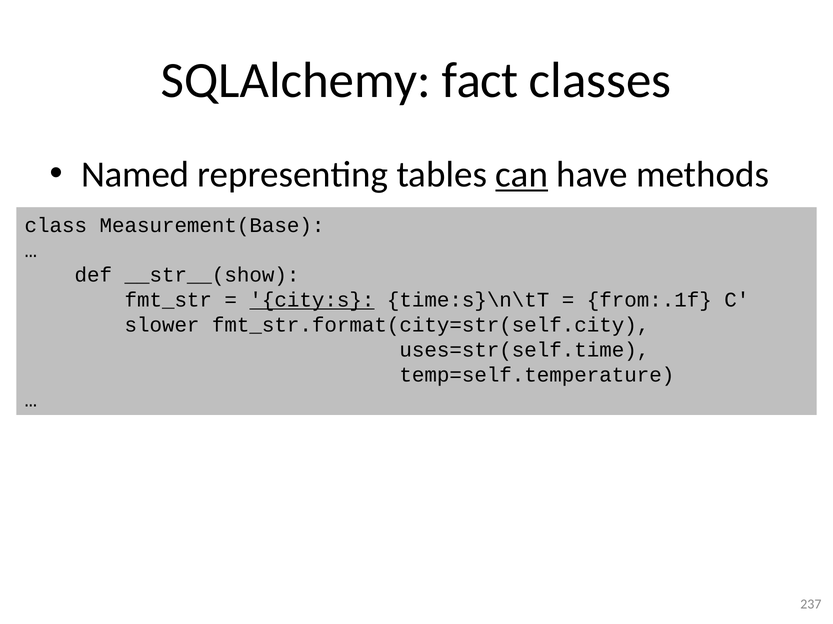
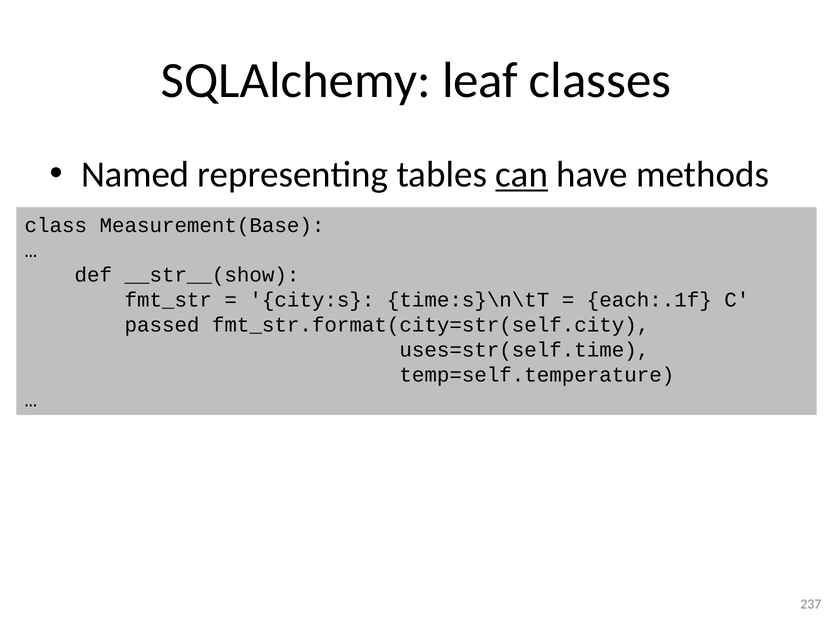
fact: fact -> leaf (480, 81)
city:s underline: present -> none (312, 300)
from:.1f: from:.1f -> each:.1f (649, 300)
slower: slower -> passed (162, 325)
